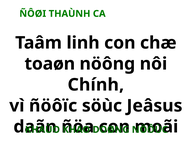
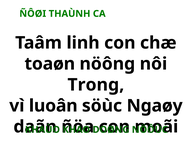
Chính: Chính -> Trong (96, 85)
ñöôïc: ñöôïc -> luoân (53, 106)
söùc Jeâsus: Jeâsus -> Ngaøy (155, 106)
